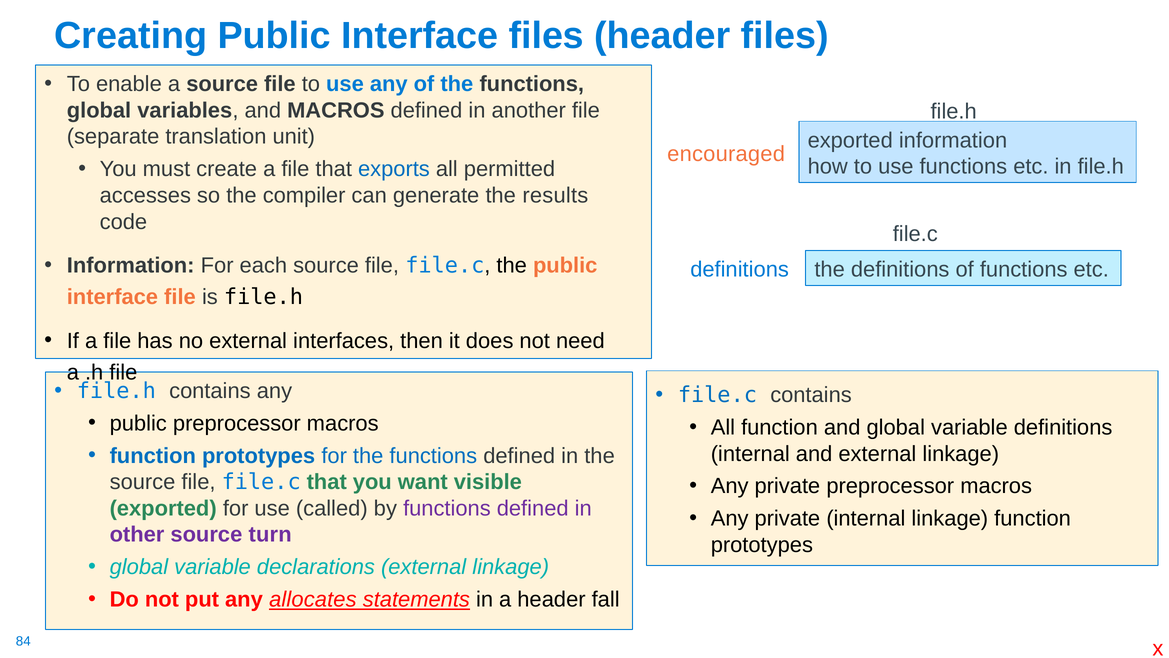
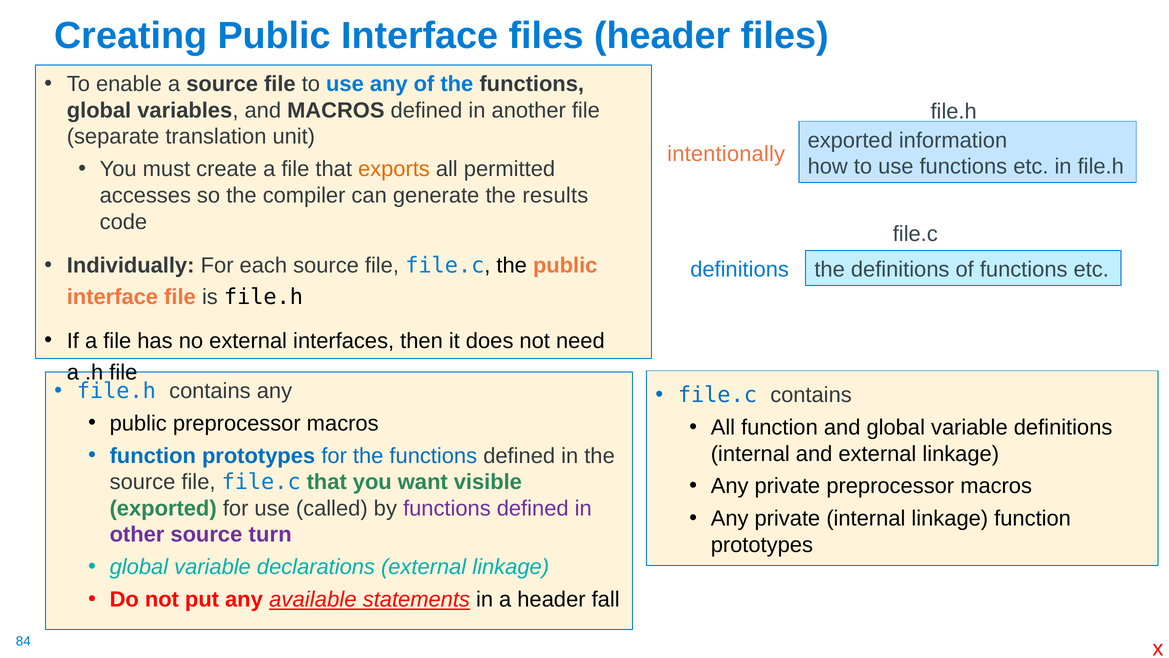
encouraged: encouraged -> intentionally (726, 154)
exports colour: blue -> orange (394, 169)
Information: Information -> Individually (131, 265)
allocates: allocates -> available (313, 599)
